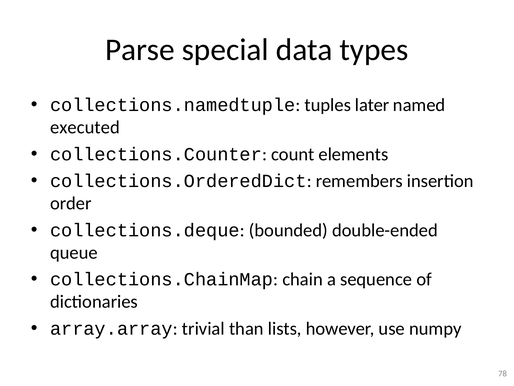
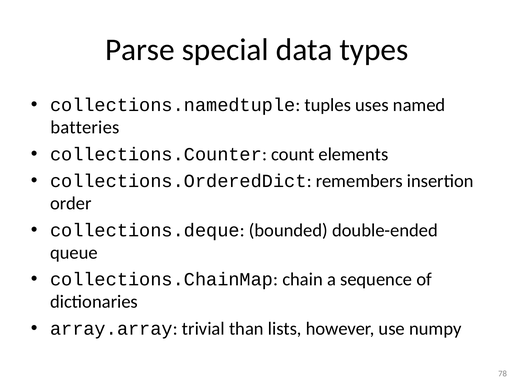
later: later -> uses (372, 105)
executed: executed -> batteries (85, 127)
